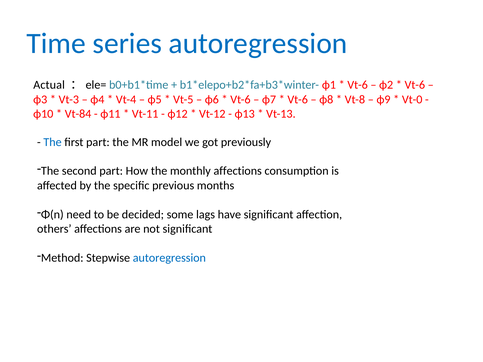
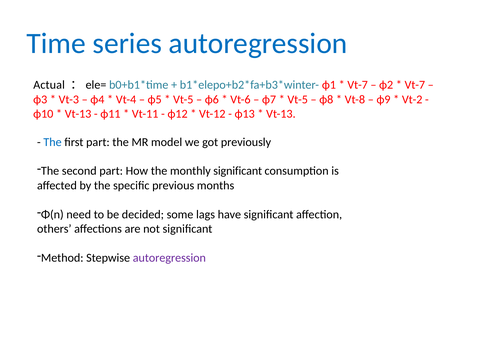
Vt-6: Vt-6 -> Vt-7 (358, 85)
Vt-6: Vt-6 -> Vt-7 (415, 85)
Vt-6: Vt-6 -> Vt-5 (298, 100)
Vt-0: Vt-0 -> Vt-2 (412, 100)
Vt-84: Vt-84 -> Vt-13 (78, 114)
monthly affections: affections -> significant (238, 171)
autoregression colour: blue -> purple (169, 258)
